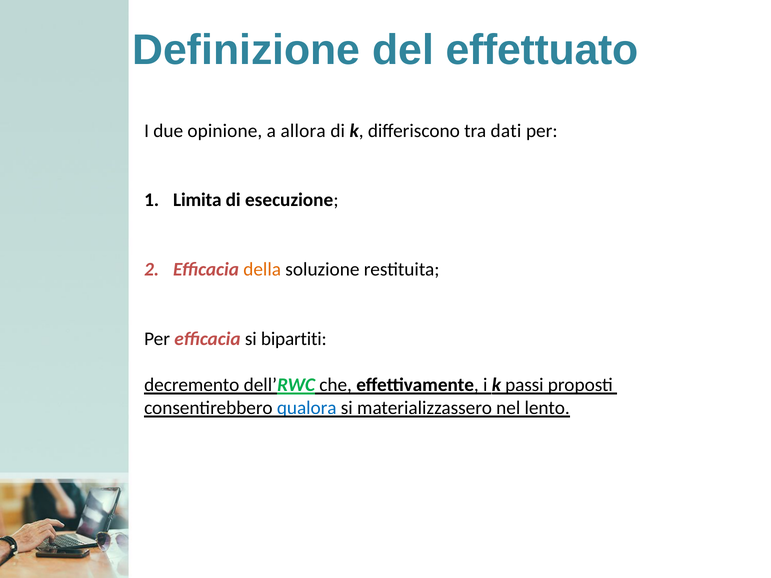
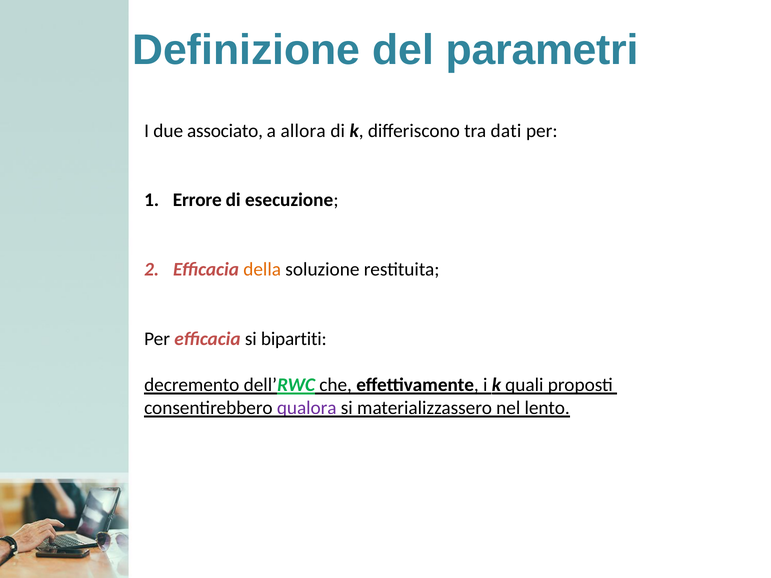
effettuato: effettuato -> parametri (542, 50)
opinione: opinione -> associato (225, 131)
Limita: Limita -> Errore (197, 200)
passi: passi -> quali (524, 385)
qualora colour: blue -> purple (307, 408)
